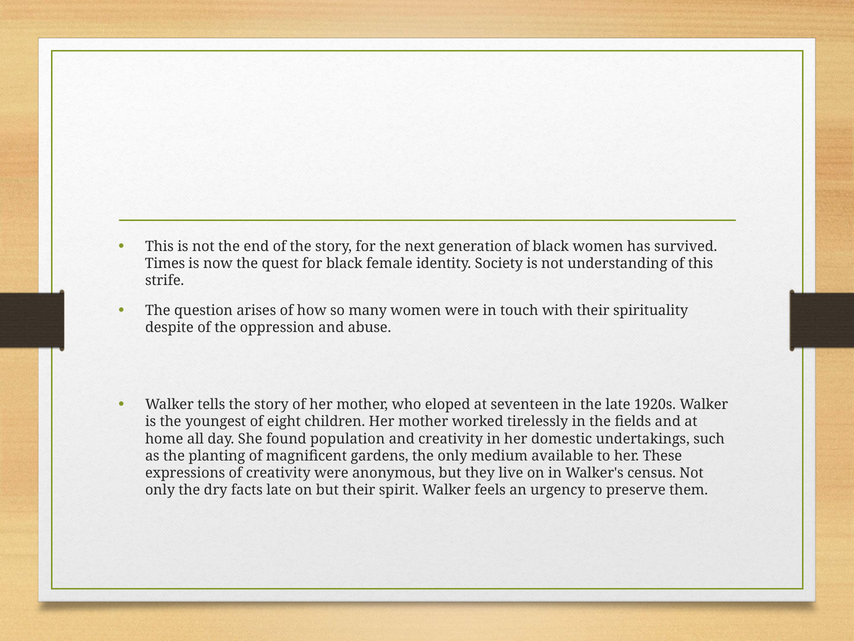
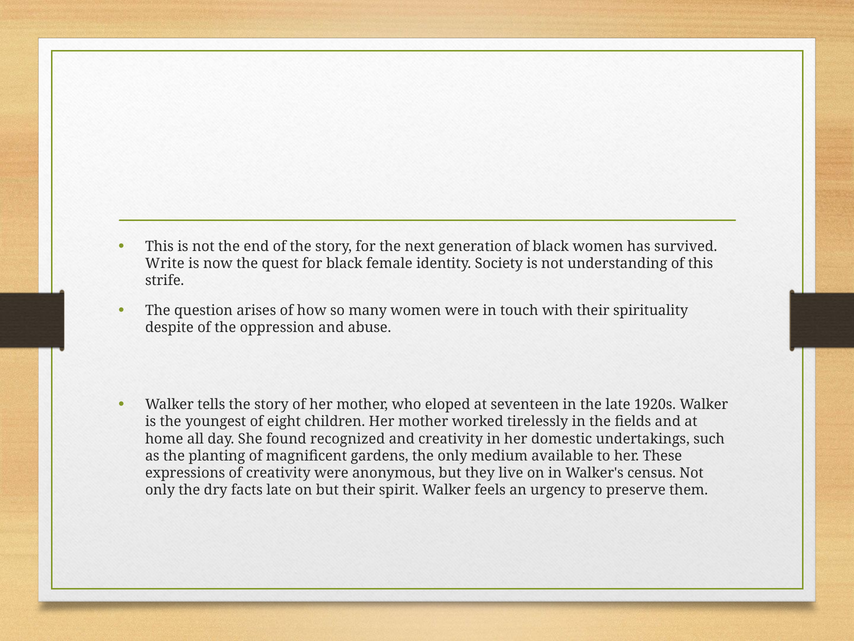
Times: Times -> Write (165, 263)
population: population -> recognized (348, 439)
